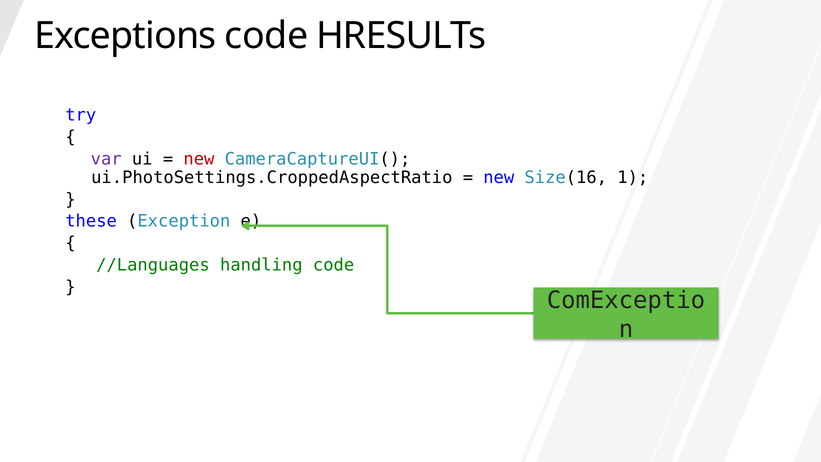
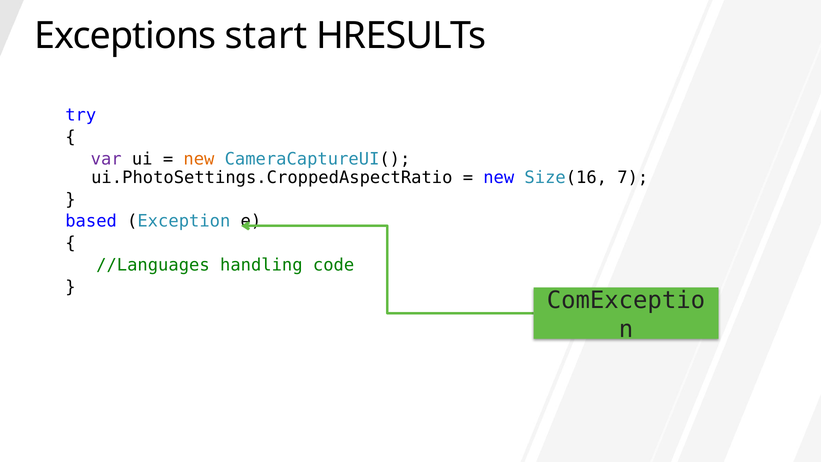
Exceptions code: code -> start (266, 36)
new colour: red -> orange (199, 159)
1: 1 -> 7 (633, 177)
these: these -> based (91, 221)
